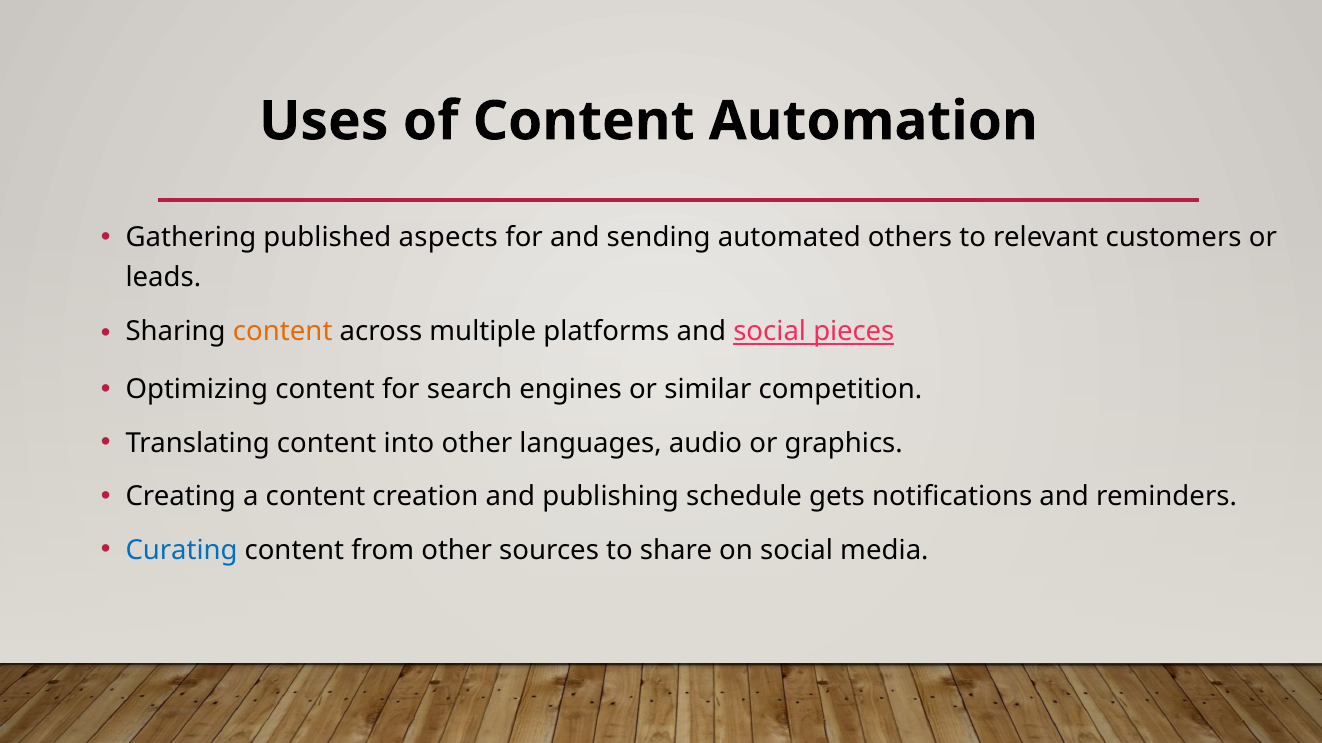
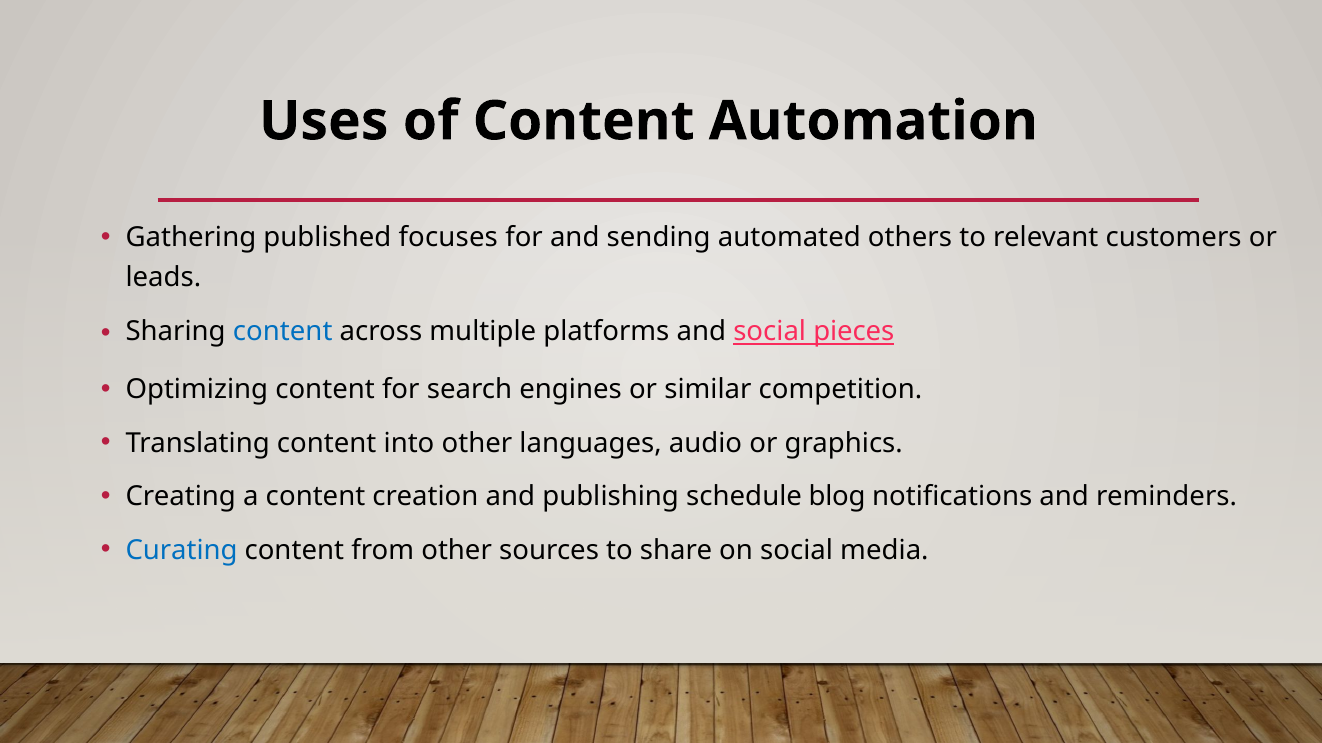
aspects: aspects -> focuses (448, 238)
content colour: orange -> blue (283, 332)
gets: gets -> blog (837, 497)
